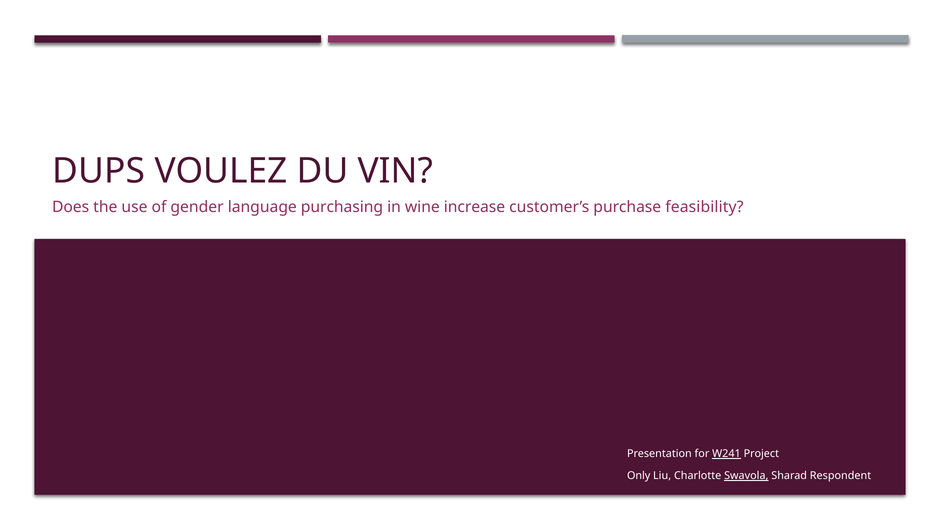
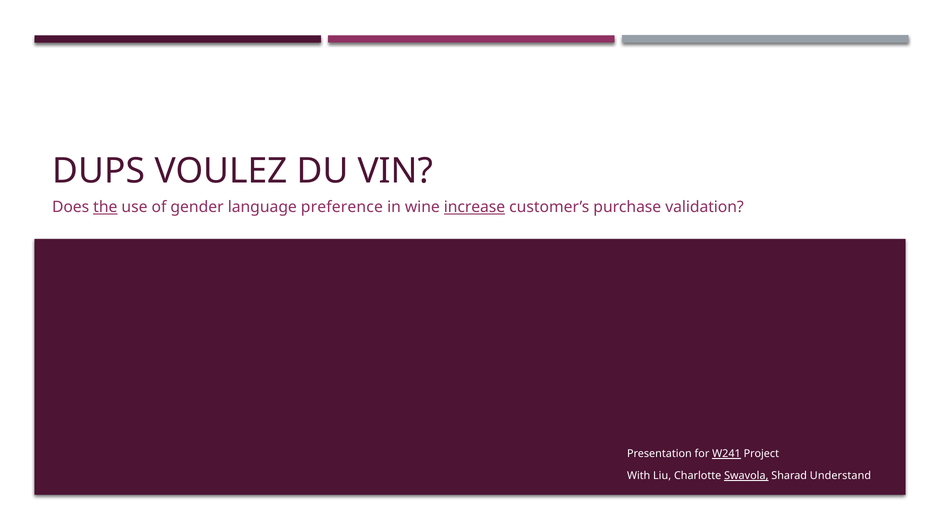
the underline: none -> present (105, 207)
purchasing: purchasing -> preference (342, 207)
increase underline: none -> present (474, 207)
feasibility: feasibility -> validation (705, 207)
Only: Only -> With (639, 475)
Respondent: Respondent -> Understand (840, 475)
